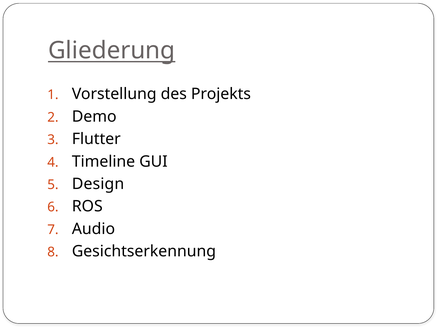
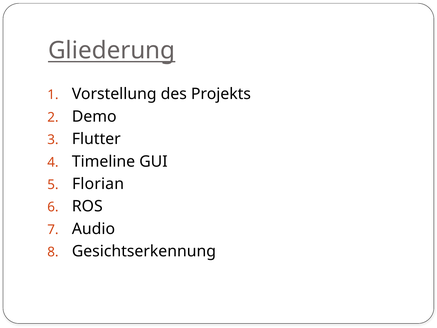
Design: Design -> Florian (98, 184)
